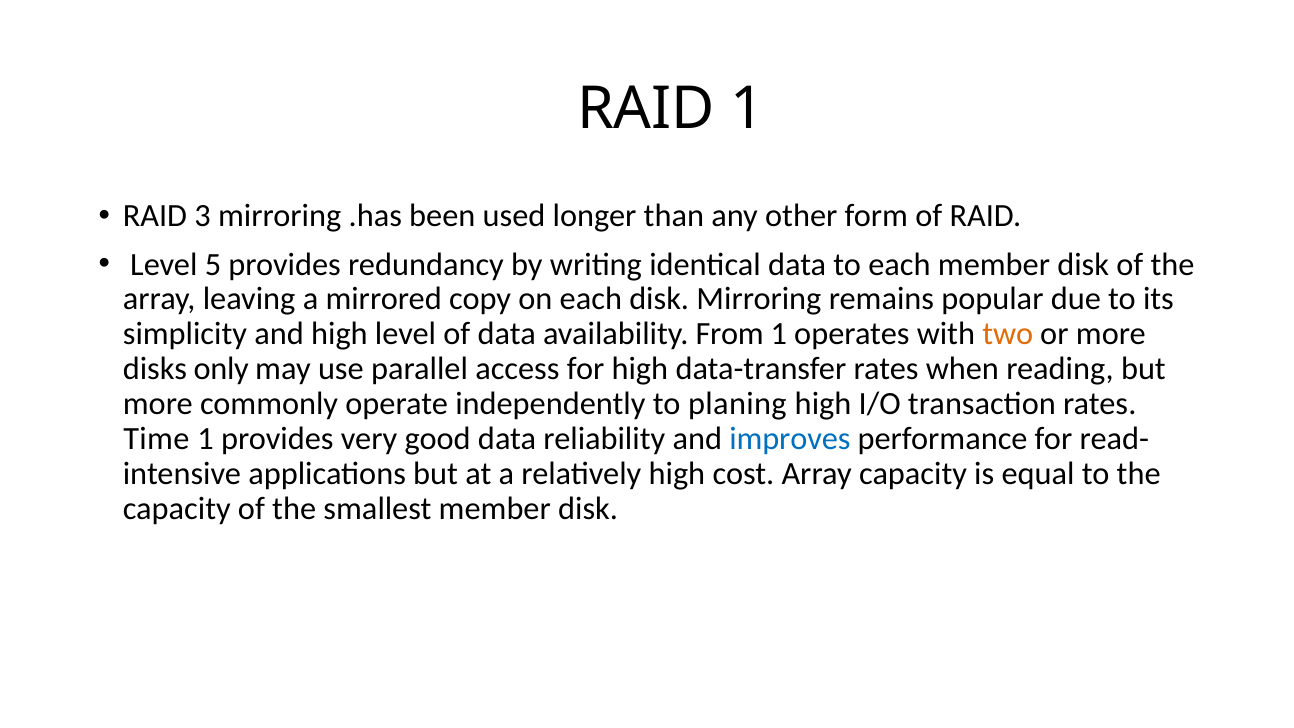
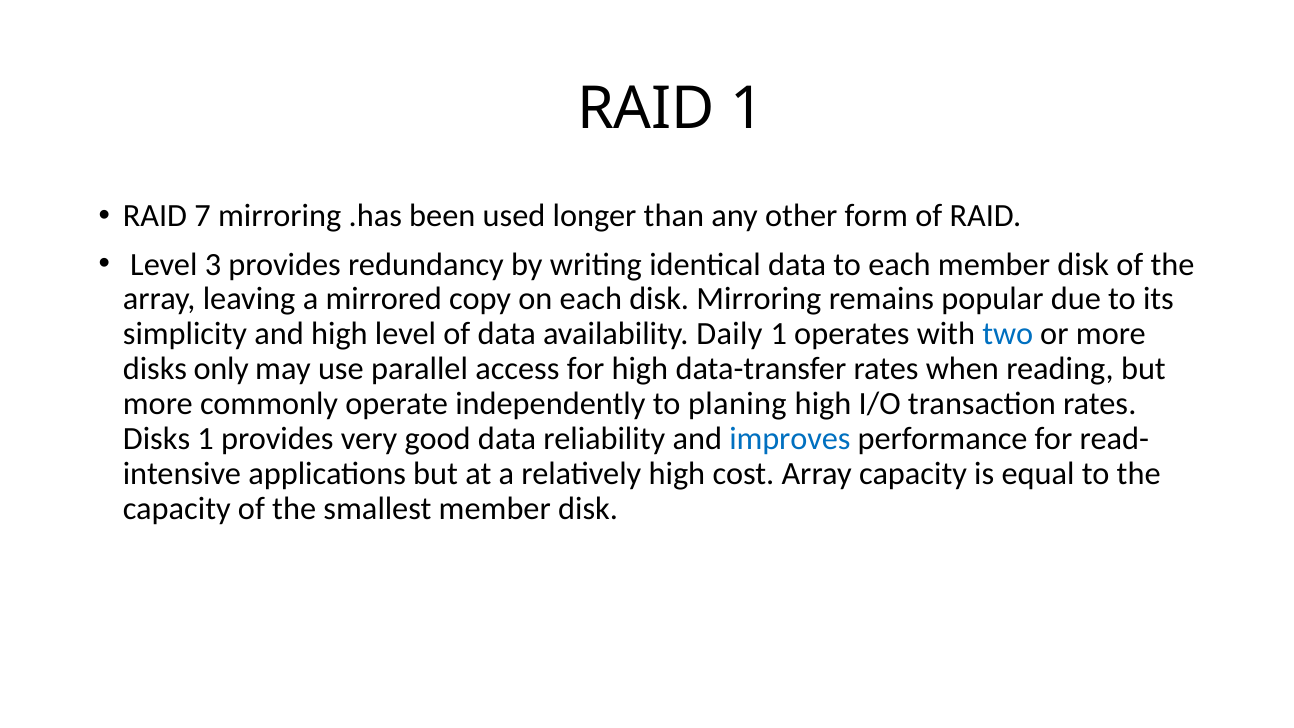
3: 3 -> 7 (203, 216)
5: 5 -> 3 (213, 264)
From: From -> Daily (729, 334)
two colour: orange -> blue (1008, 334)
Time: Time -> Disks (157, 439)
